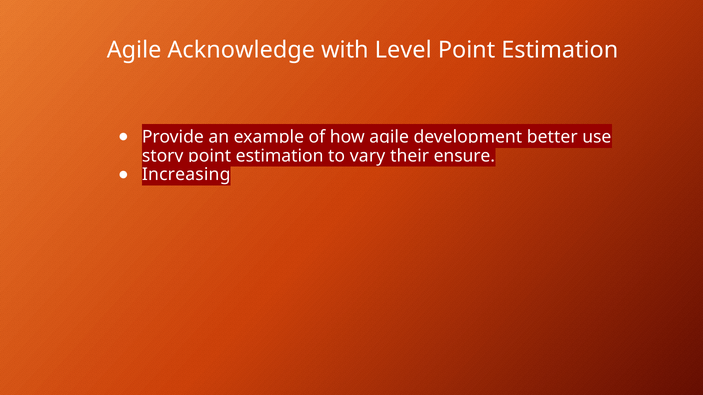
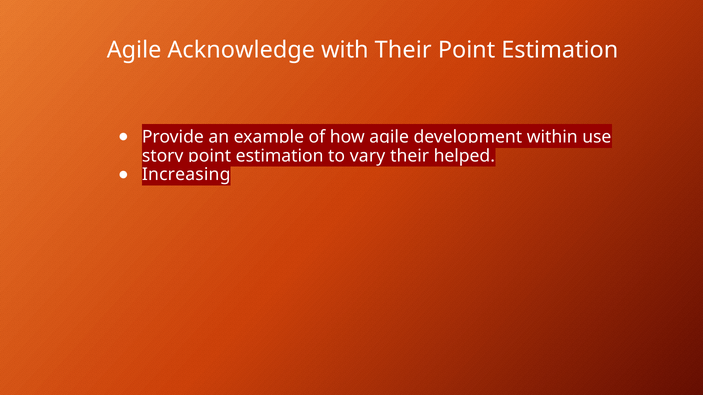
with Level: Level -> Their (403, 50)
better: better -> within (552, 137)
ensure: ensure -> helped (464, 156)
